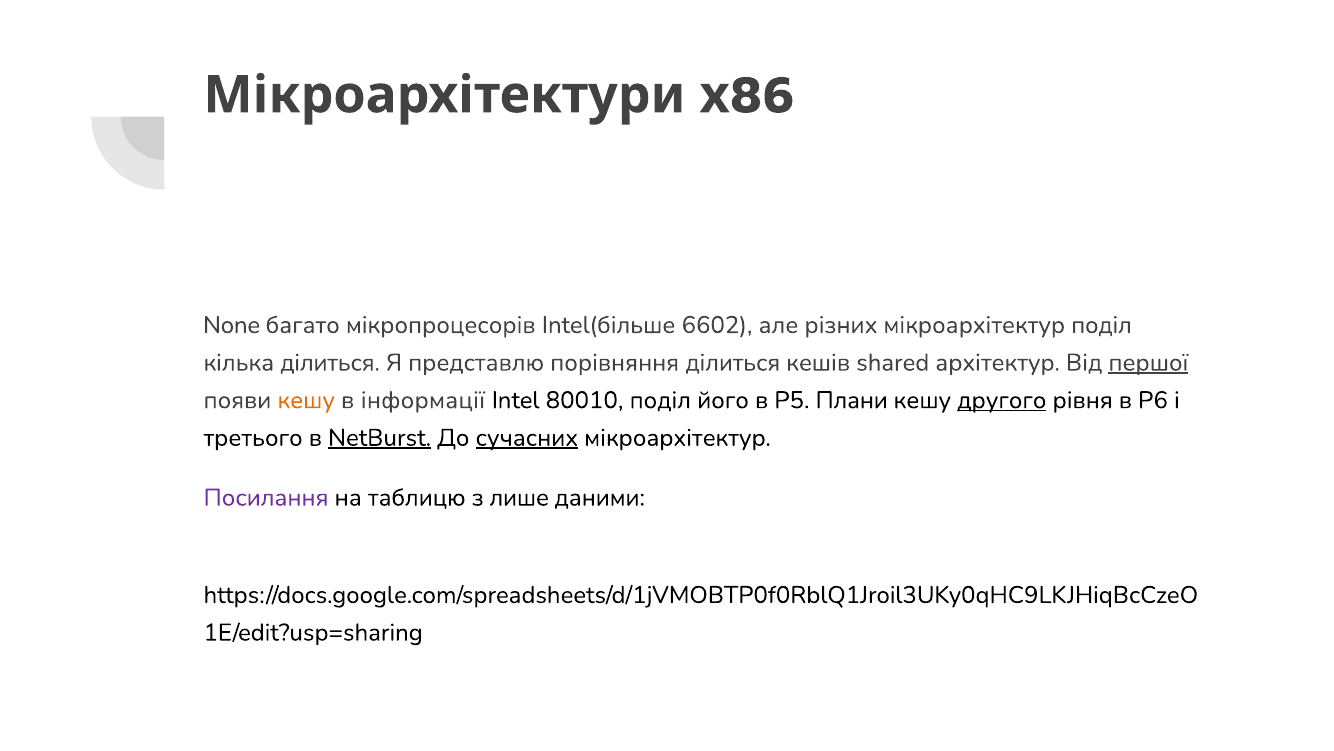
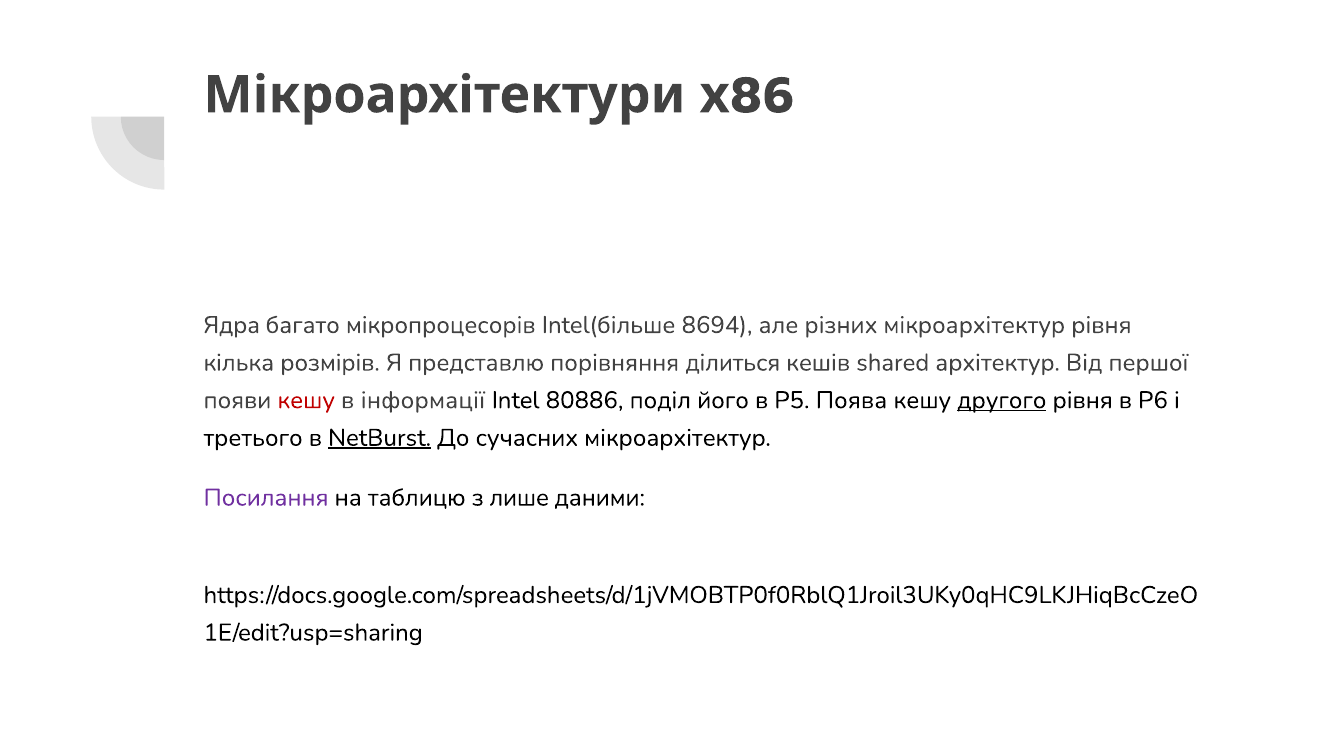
None: None -> Ядра (232, 325)
6602: 6602 -> 8694 (717, 325)
мікроархітектур поділ: поділ -> рівня (1101, 325)
кілька ділиться: ділиться -> розмірів (330, 362)
першої underline: present -> none (1148, 362)
кешу colour: orange -> red (306, 400)
80010: 80010 -> 80886 (585, 400)
Плани: Плани -> Поява (851, 400)
сучасних underline: present -> none (527, 437)
